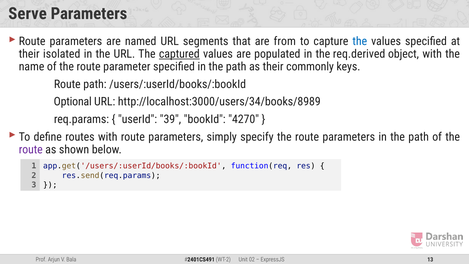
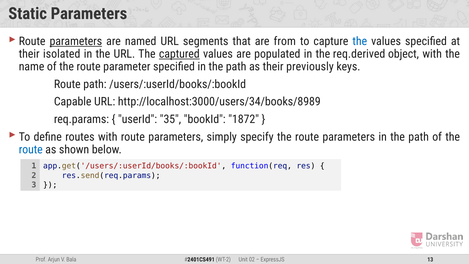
Serve: Serve -> Static (28, 14)
parameters underline: none -> present (76, 41)
commonly: commonly -> previously (310, 67)
Optional: Optional -> Capable (73, 102)
39: 39 -> 35 (170, 119)
4270: 4270 -> 1872 (244, 119)
route colour: purple -> blue (31, 149)
